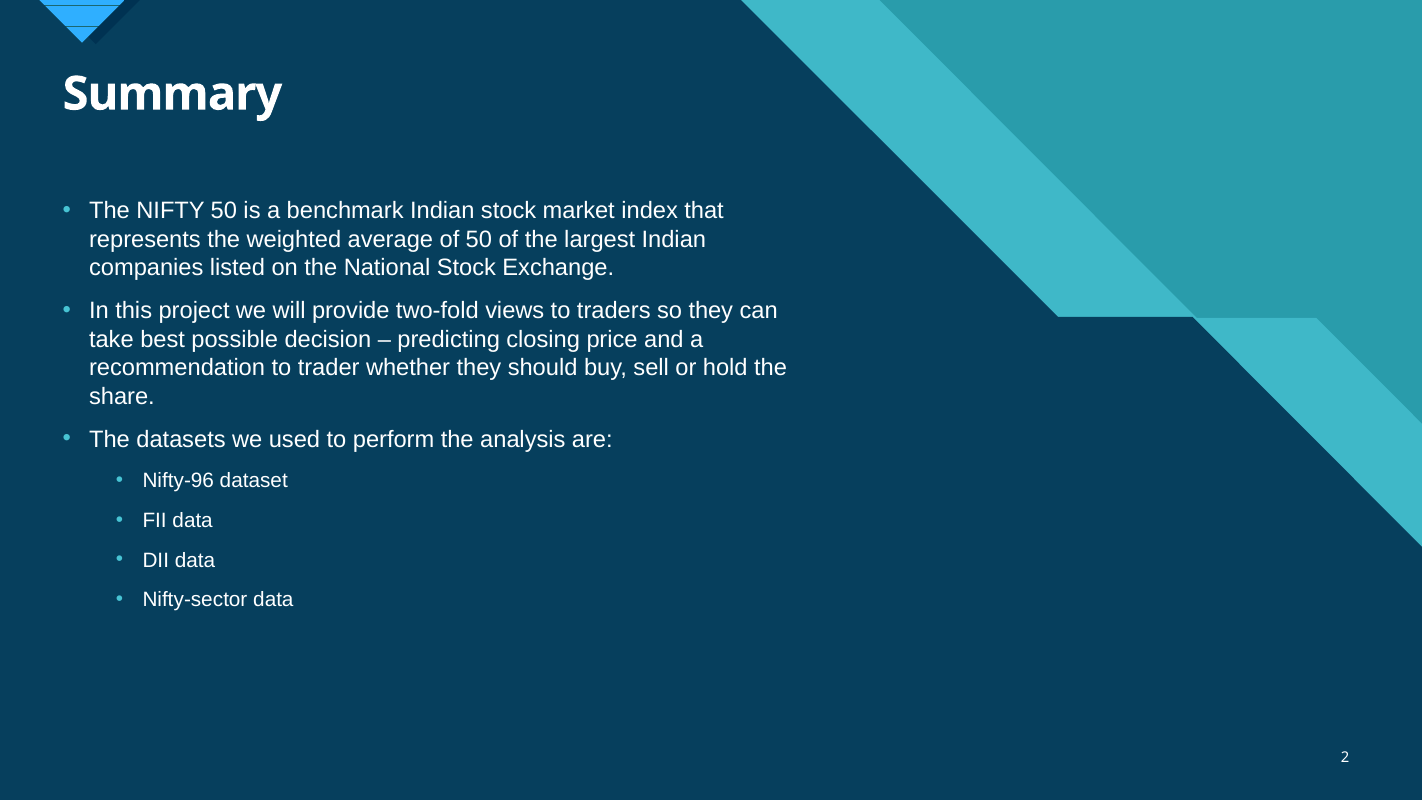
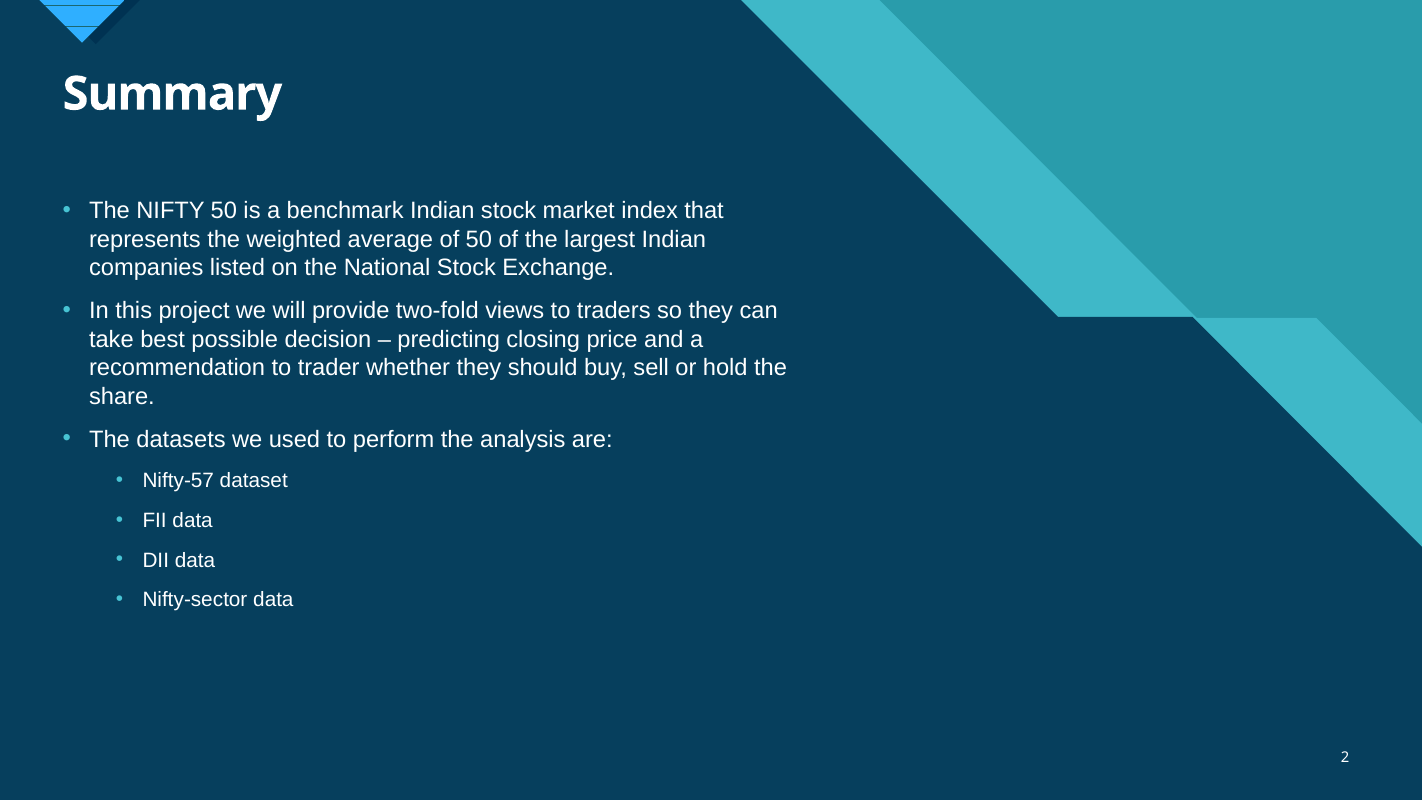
Nifty-96: Nifty-96 -> Nifty-57 (178, 481)
